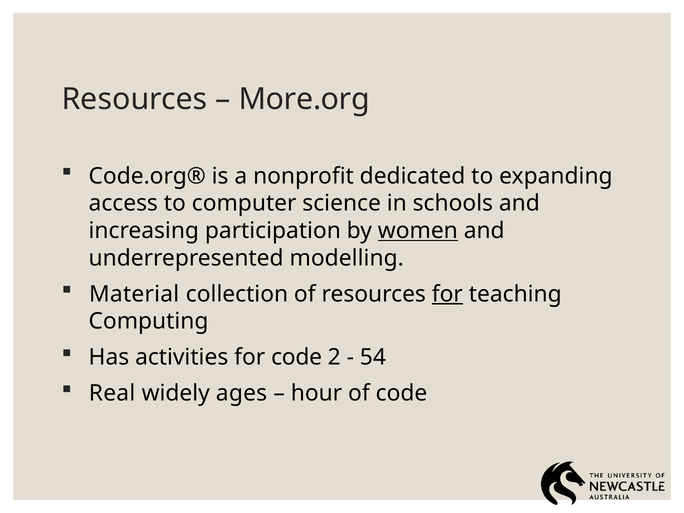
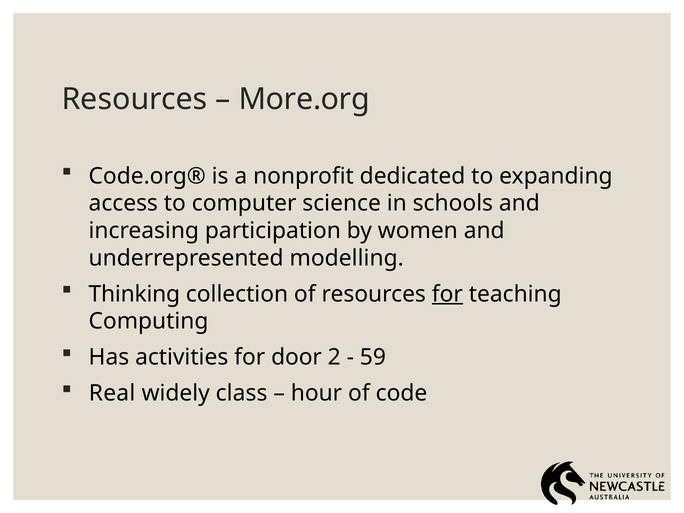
women underline: present -> none (418, 231)
Material: Material -> Thinking (134, 294)
for code: code -> door (297, 357)
54: 54 -> 59 (373, 357)
ages: ages -> class (242, 393)
